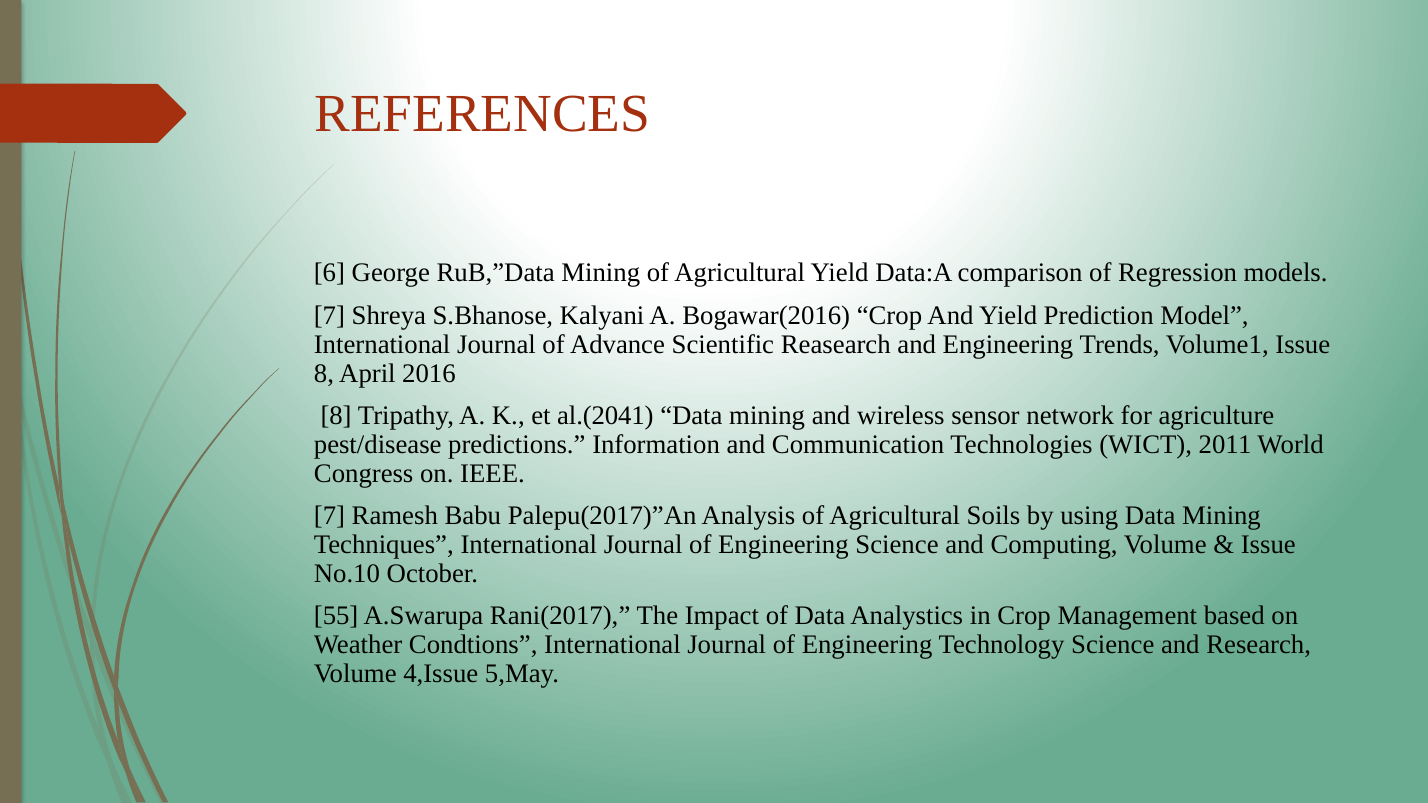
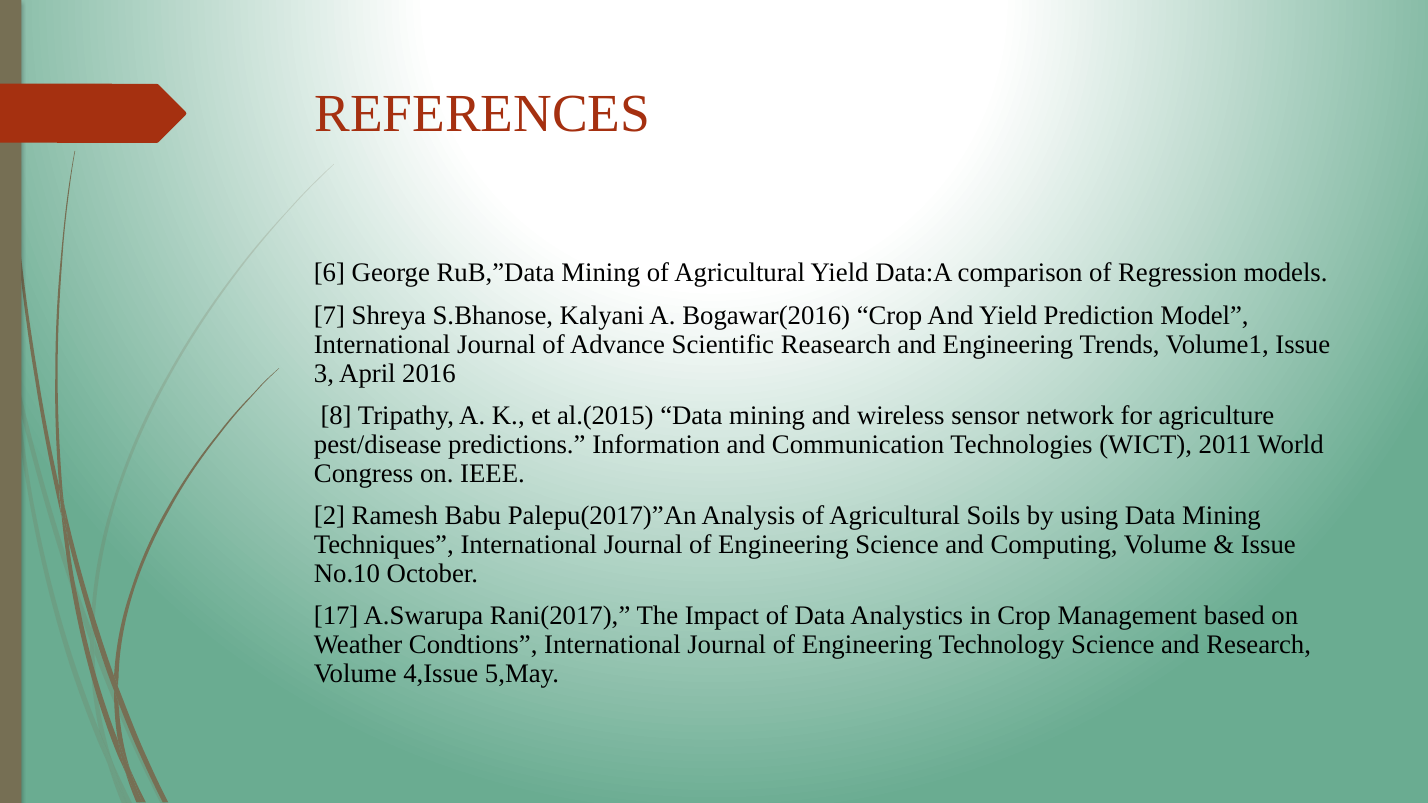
8: 8 -> 3 (324, 373)
al.(2041: al.(2041 -> al.(2015 (605, 416)
7: 7 -> 2 (330, 516)
55: 55 -> 17 (336, 616)
